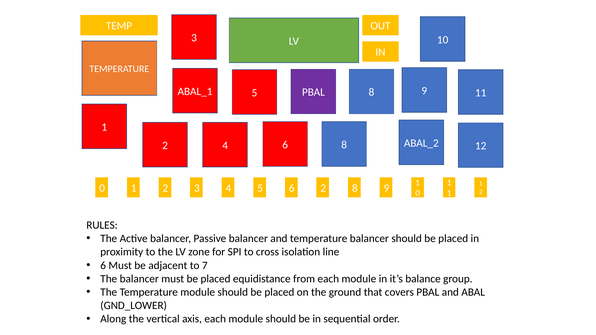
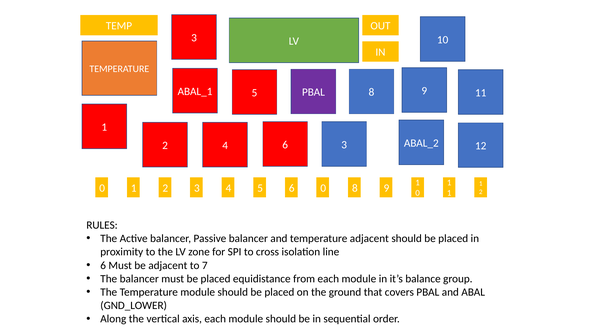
6 8: 8 -> 3 (344, 145)
4 2: 2 -> 0 (323, 188)
temperature balancer: balancer -> adjacent (369, 239)
